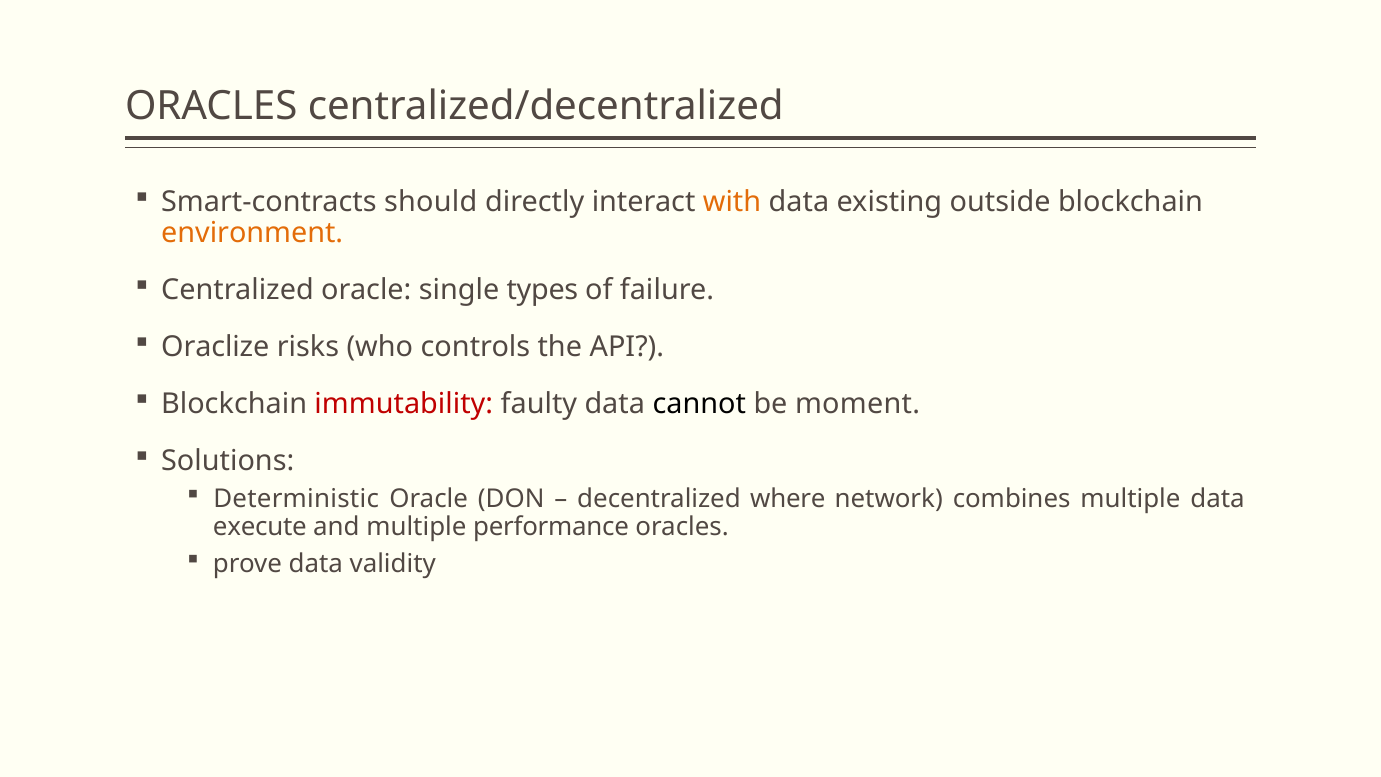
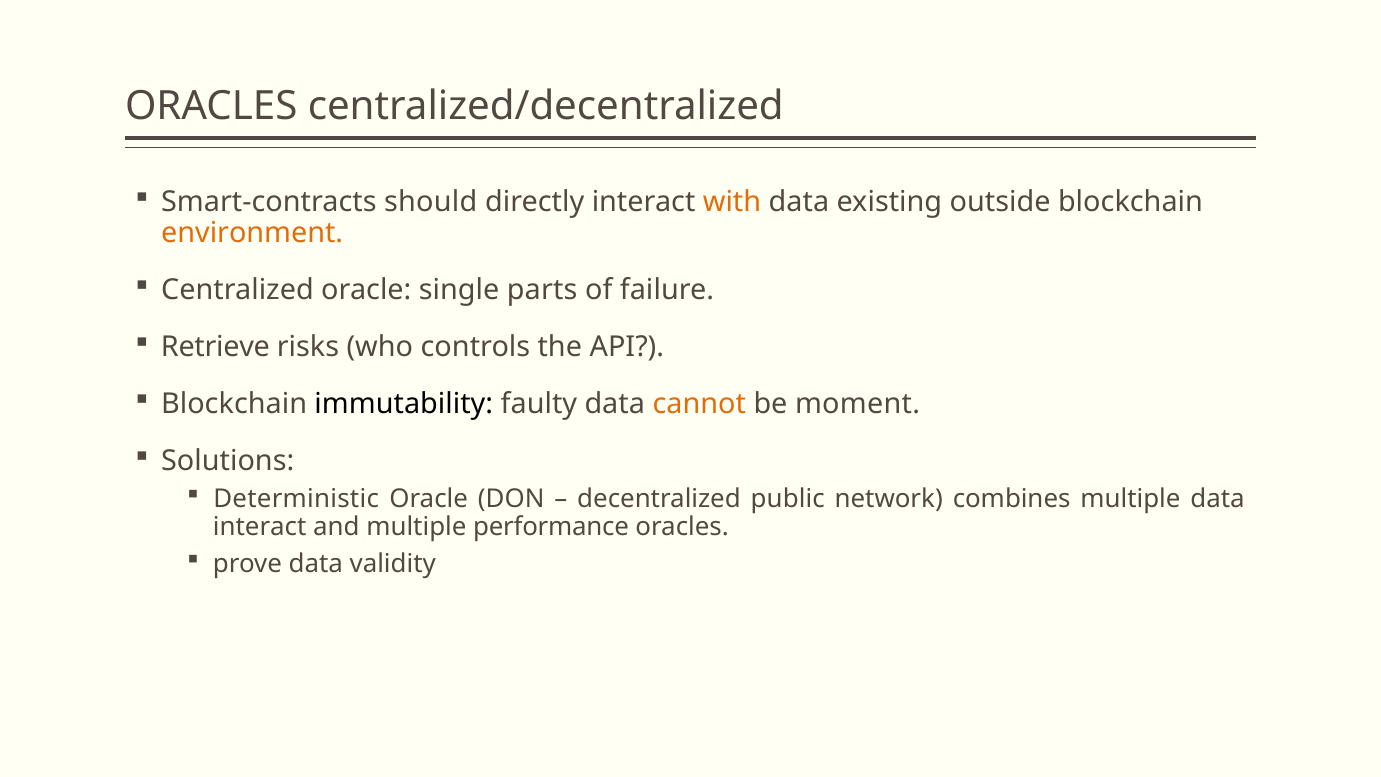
types: types -> parts (542, 290)
Oraclize: Oraclize -> Retrieve (215, 347)
immutability colour: red -> black (404, 404)
cannot colour: black -> orange (699, 404)
where: where -> public (788, 499)
execute: execute -> interact (260, 527)
